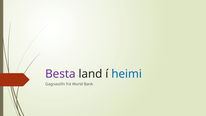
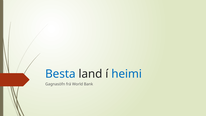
Besta colour: purple -> blue (60, 74)
